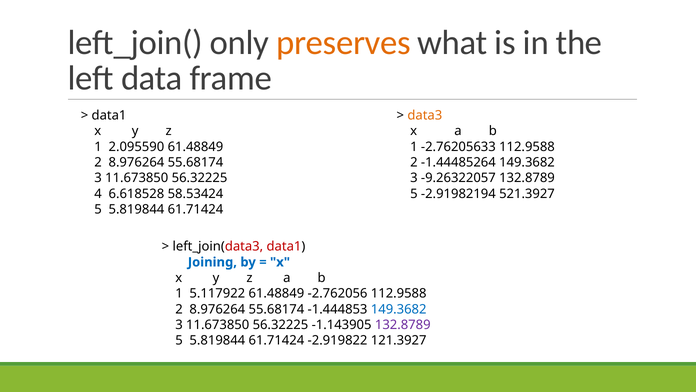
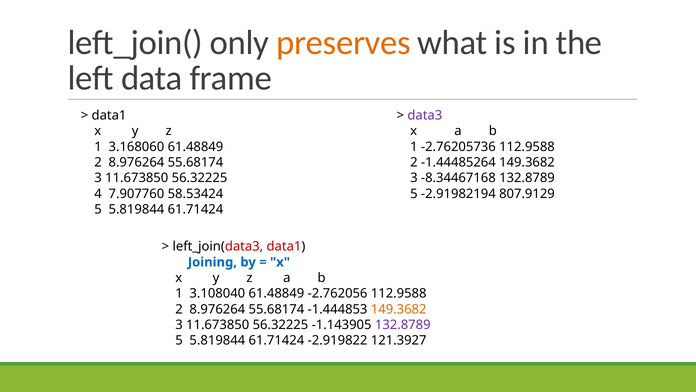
data3 colour: orange -> purple (425, 115)
2.095590: 2.095590 -> 3.168060 (136, 147)
-2.76205633: -2.76205633 -> -2.76205736 (458, 147)
-9.26322057: -9.26322057 -> -8.34467168 (458, 178)
6.618528: 6.618528 -> 7.907760 (136, 194)
521.3927: 521.3927 -> 807.9129 (527, 194)
5.117922: 5.117922 -> 3.108040 (217, 293)
149.3682 colour: blue -> orange (399, 309)
